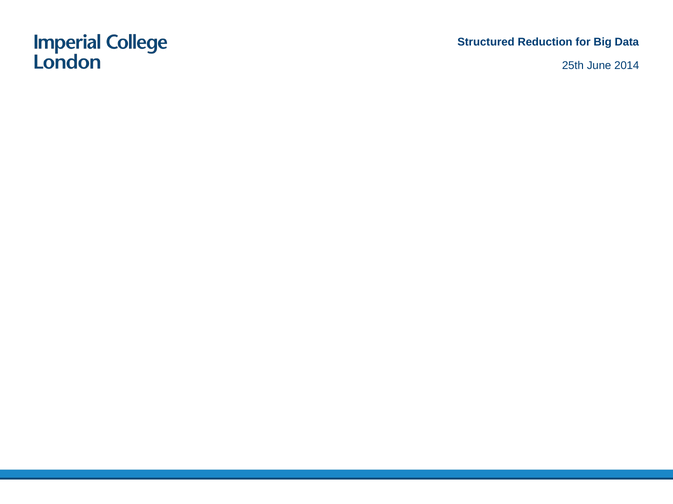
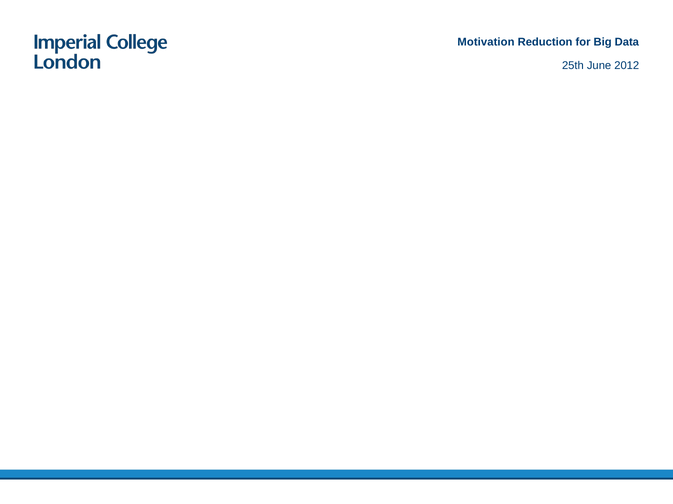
Structured: Structured -> Motivation (486, 42)
2014: 2014 -> 2012 (627, 66)
